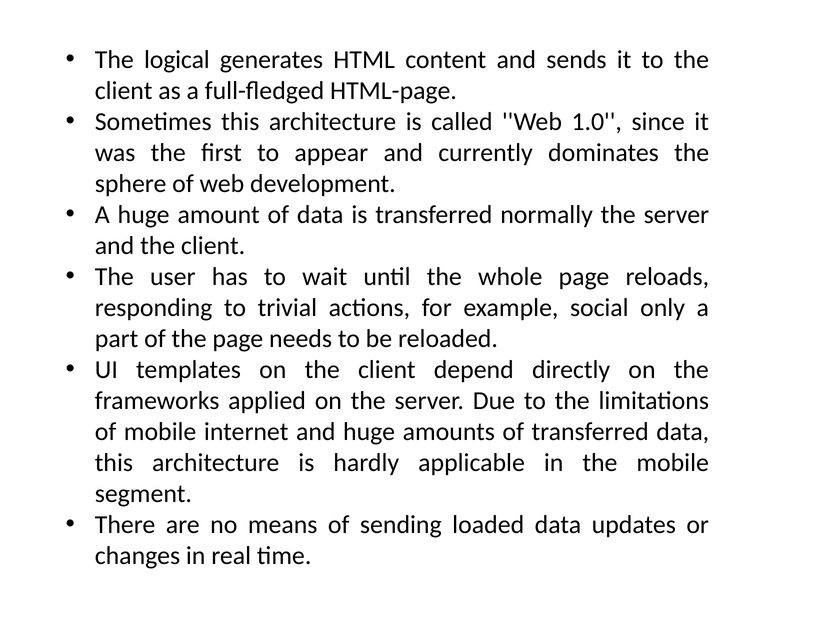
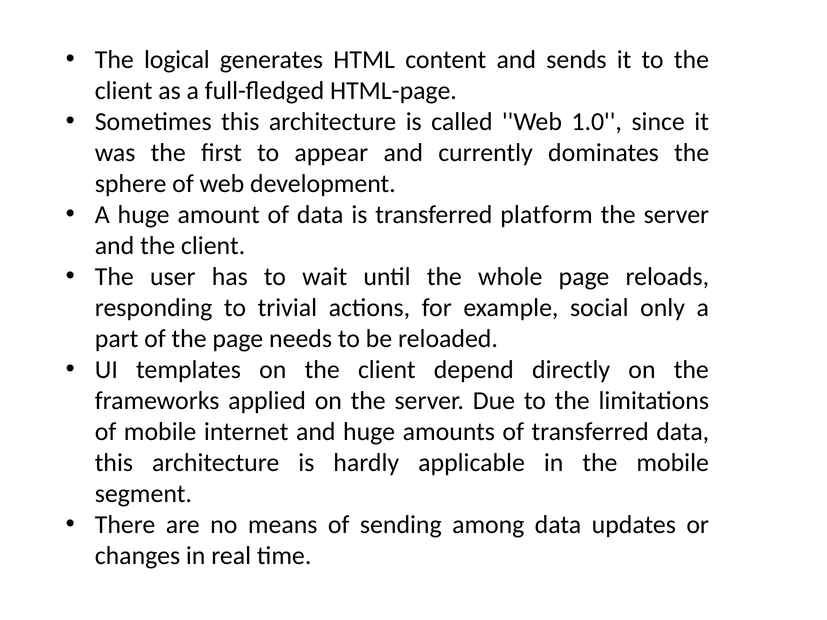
normally: normally -> platform (547, 215)
loaded: loaded -> among (488, 525)
